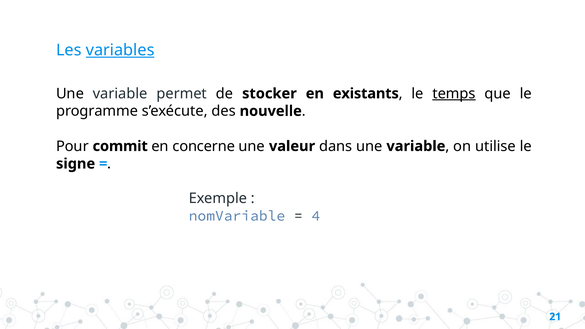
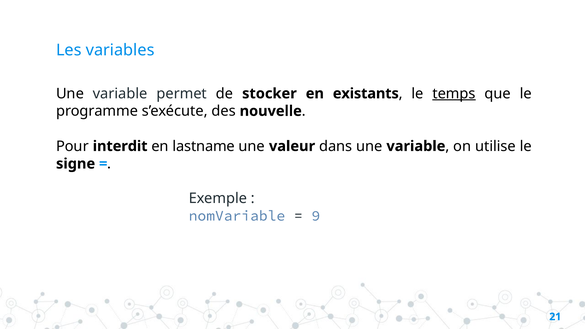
variables underline: present -> none (120, 50)
commit: commit -> interdit (120, 146)
concerne: concerne -> lastname (204, 146)
4: 4 -> 9 (316, 216)
